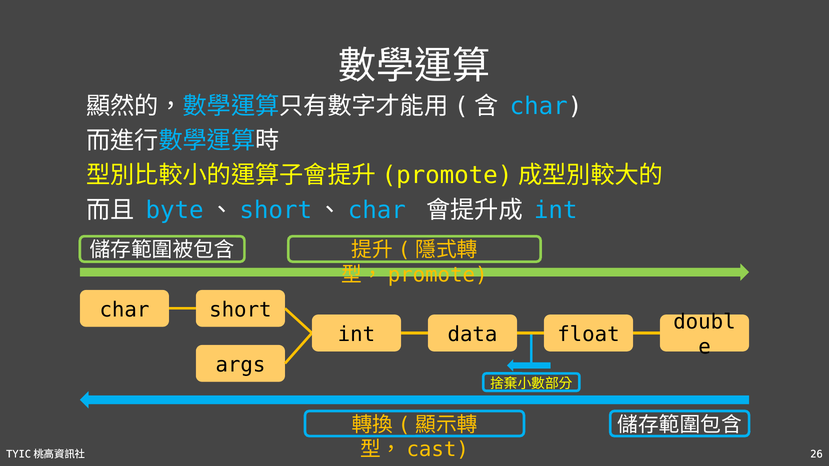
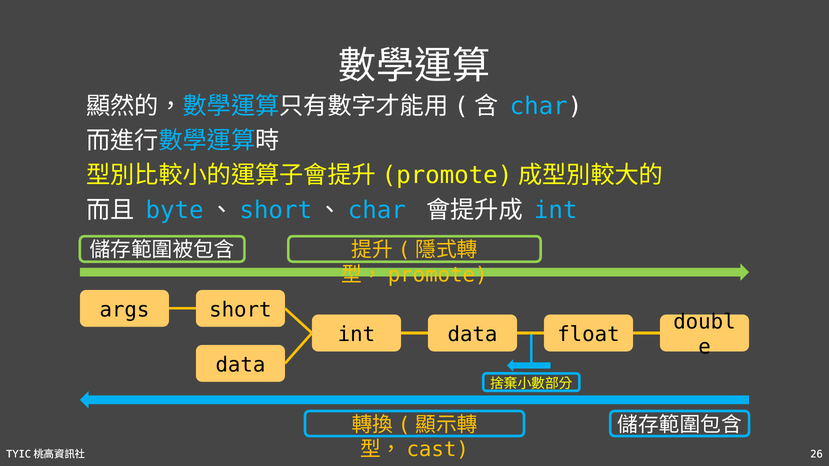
char: char -> args (124, 310)
args: args -> data (240, 365)
